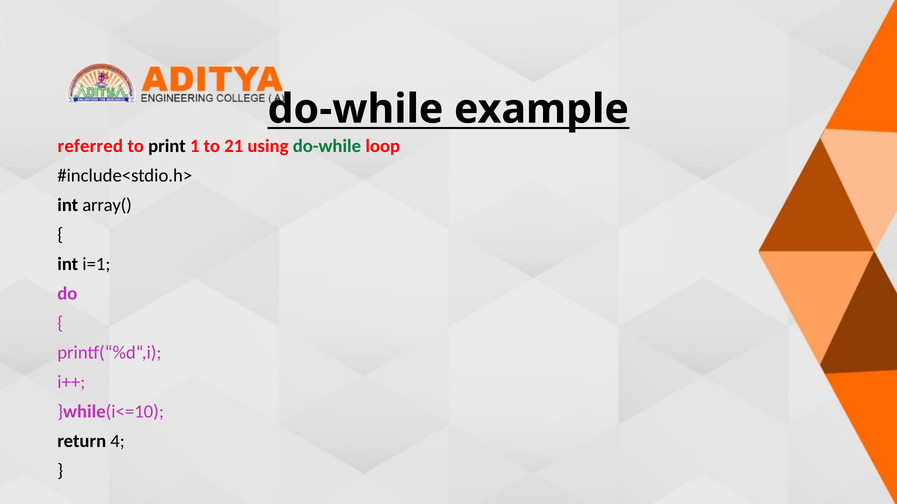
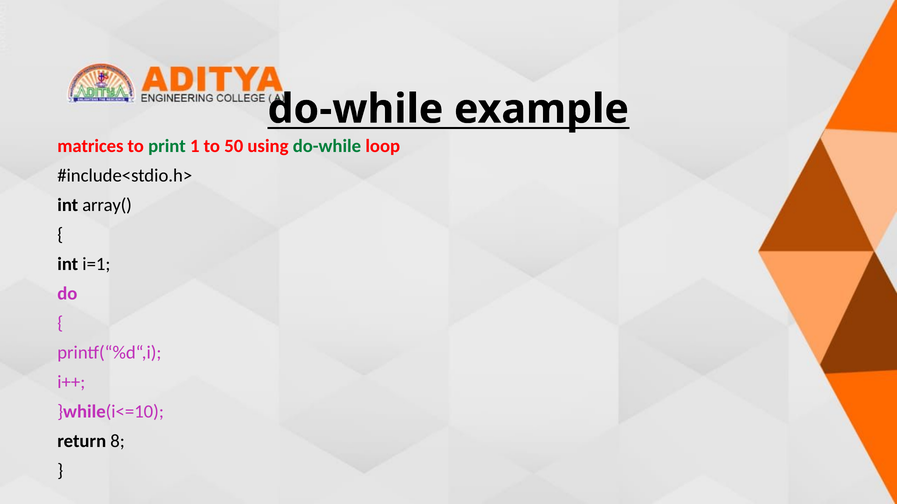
referred: referred -> matrices (90, 146)
print colour: black -> green (167, 146)
21: 21 -> 50 (234, 146)
4: 4 -> 8 (118, 442)
